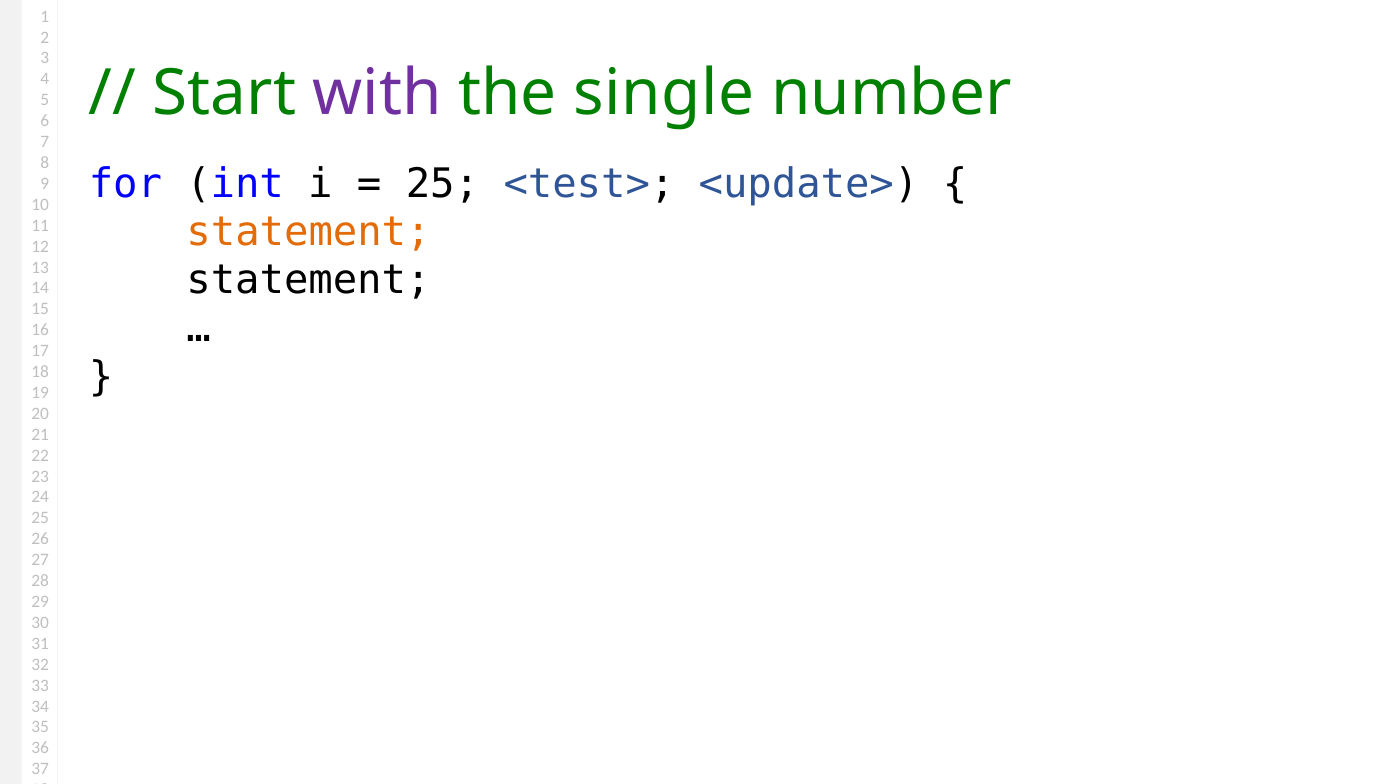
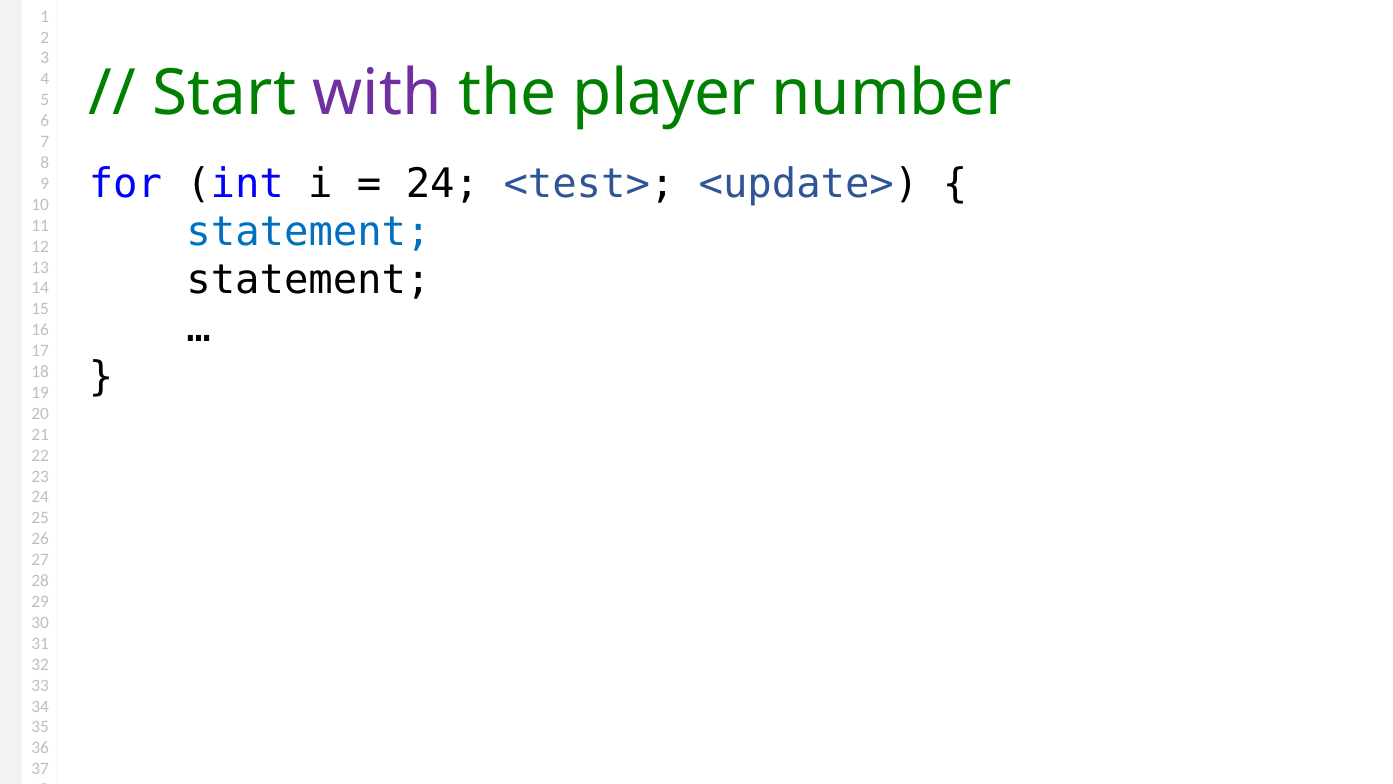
single: single -> player (664, 94)
25: 25 -> 24 (442, 184)
statement colour: orange -> blue (309, 232)
